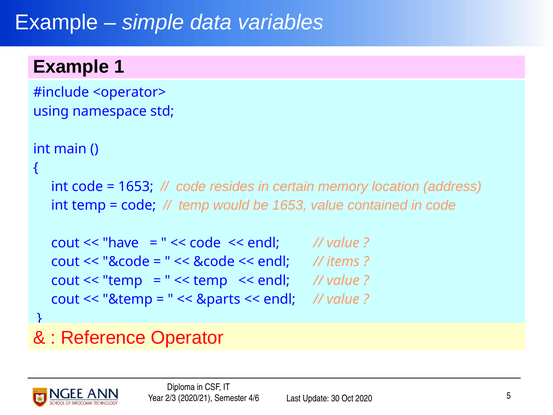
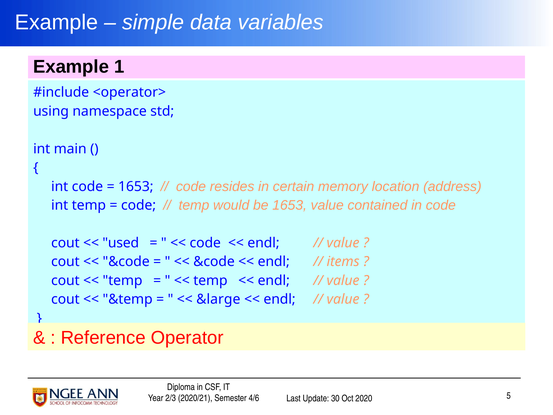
have: have -> used (121, 243)
&parts: &parts -> &large (218, 299)
